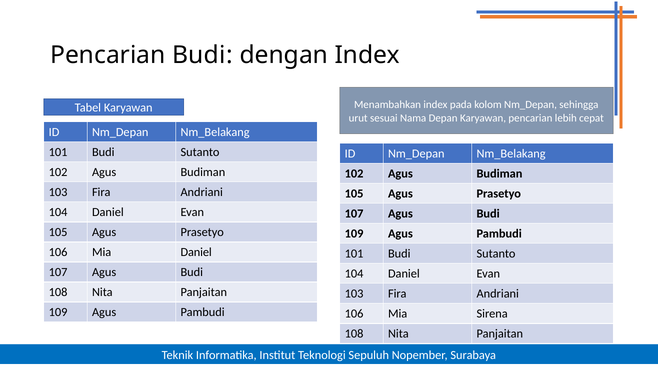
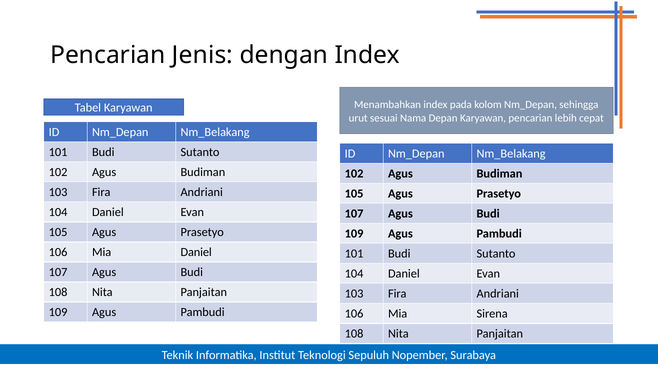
Pencarian Budi: Budi -> Jenis (203, 55)
